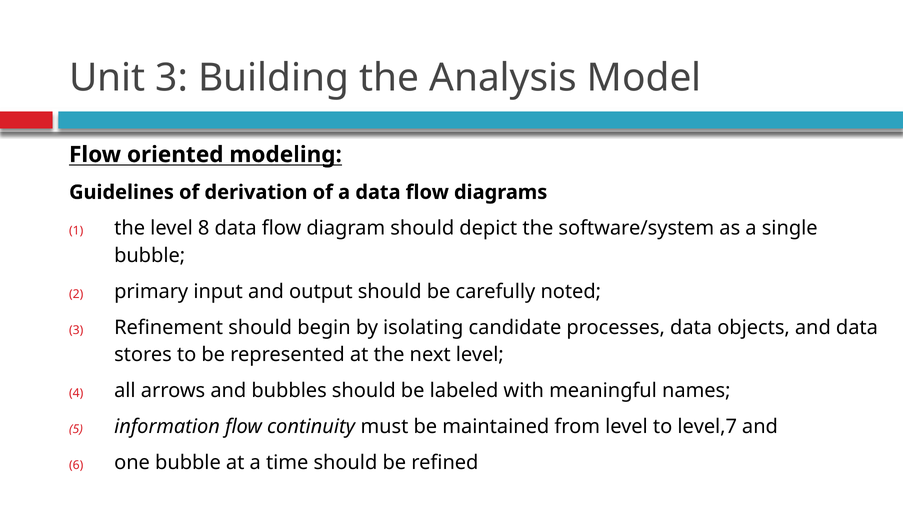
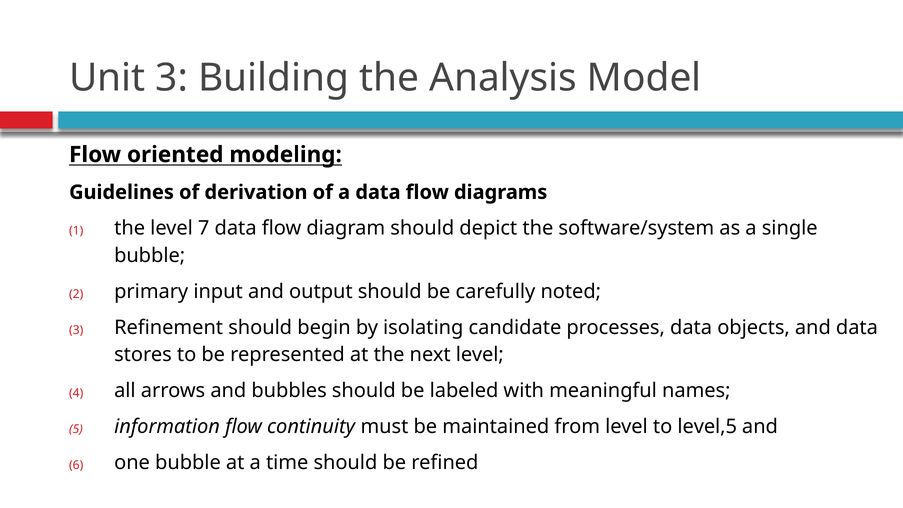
8: 8 -> 7 (204, 228)
level,7: level,7 -> level,5 (707, 427)
